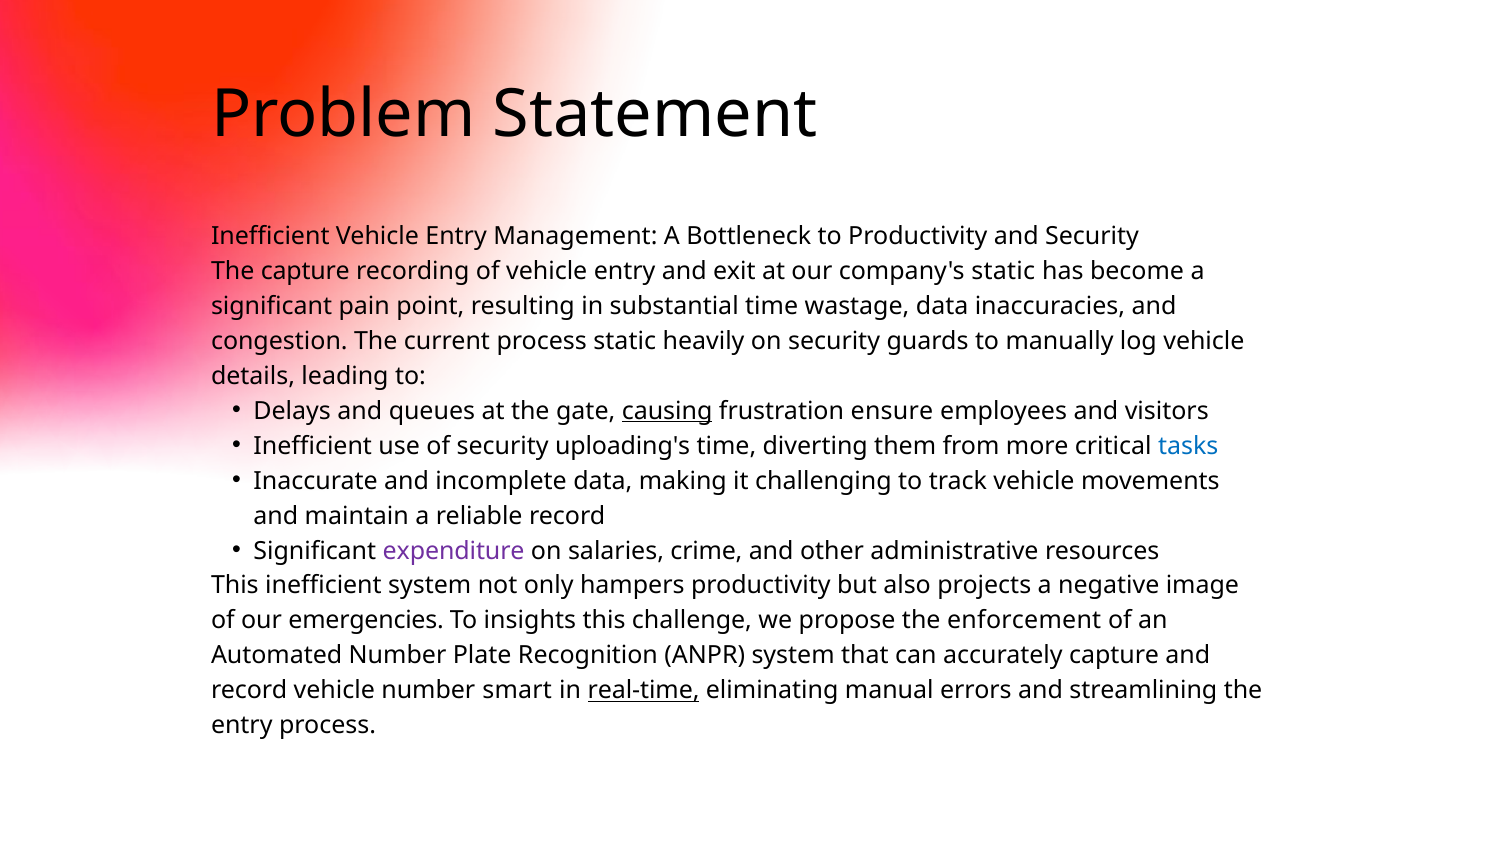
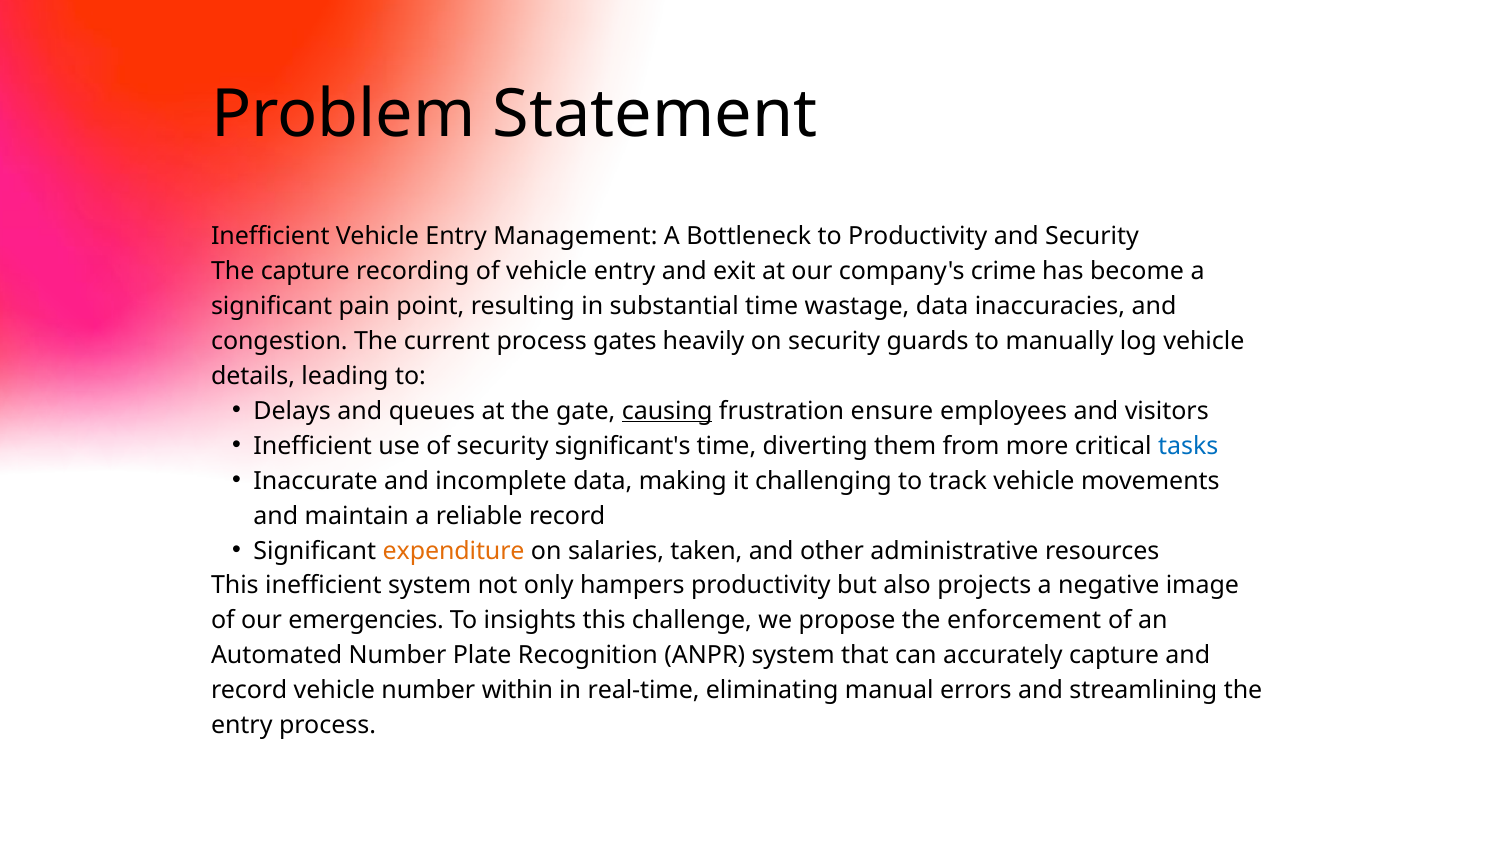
company's static: static -> crime (1004, 271)
process static: static -> gates (625, 341)
uploading's: uploading's -> significant's (623, 446)
expenditure colour: purple -> orange (454, 551)
crime: crime -> taken (706, 551)
smart: smart -> within (517, 691)
real-time underline: present -> none (644, 691)
